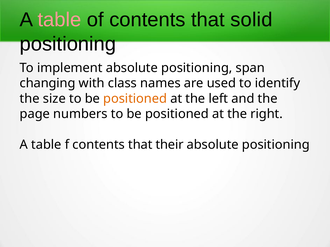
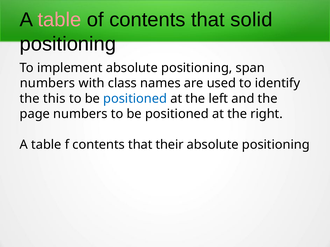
changing: changing -> numbers (48, 83)
size: size -> this (54, 99)
positioned colour: orange -> blue (135, 99)
